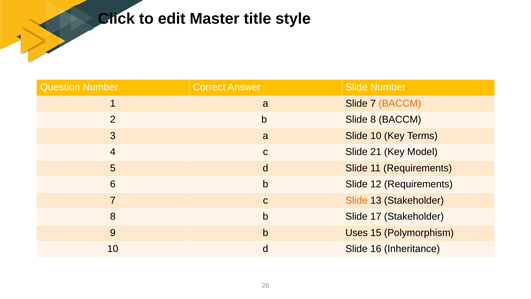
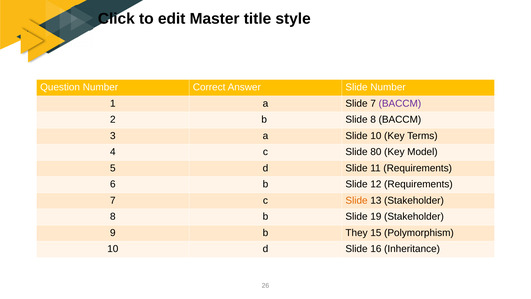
BACCM colour: orange -> purple (400, 103)
21: 21 -> 80 (376, 152)
17: 17 -> 19 (376, 216)
Uses: Uses -> They (357, 233)
